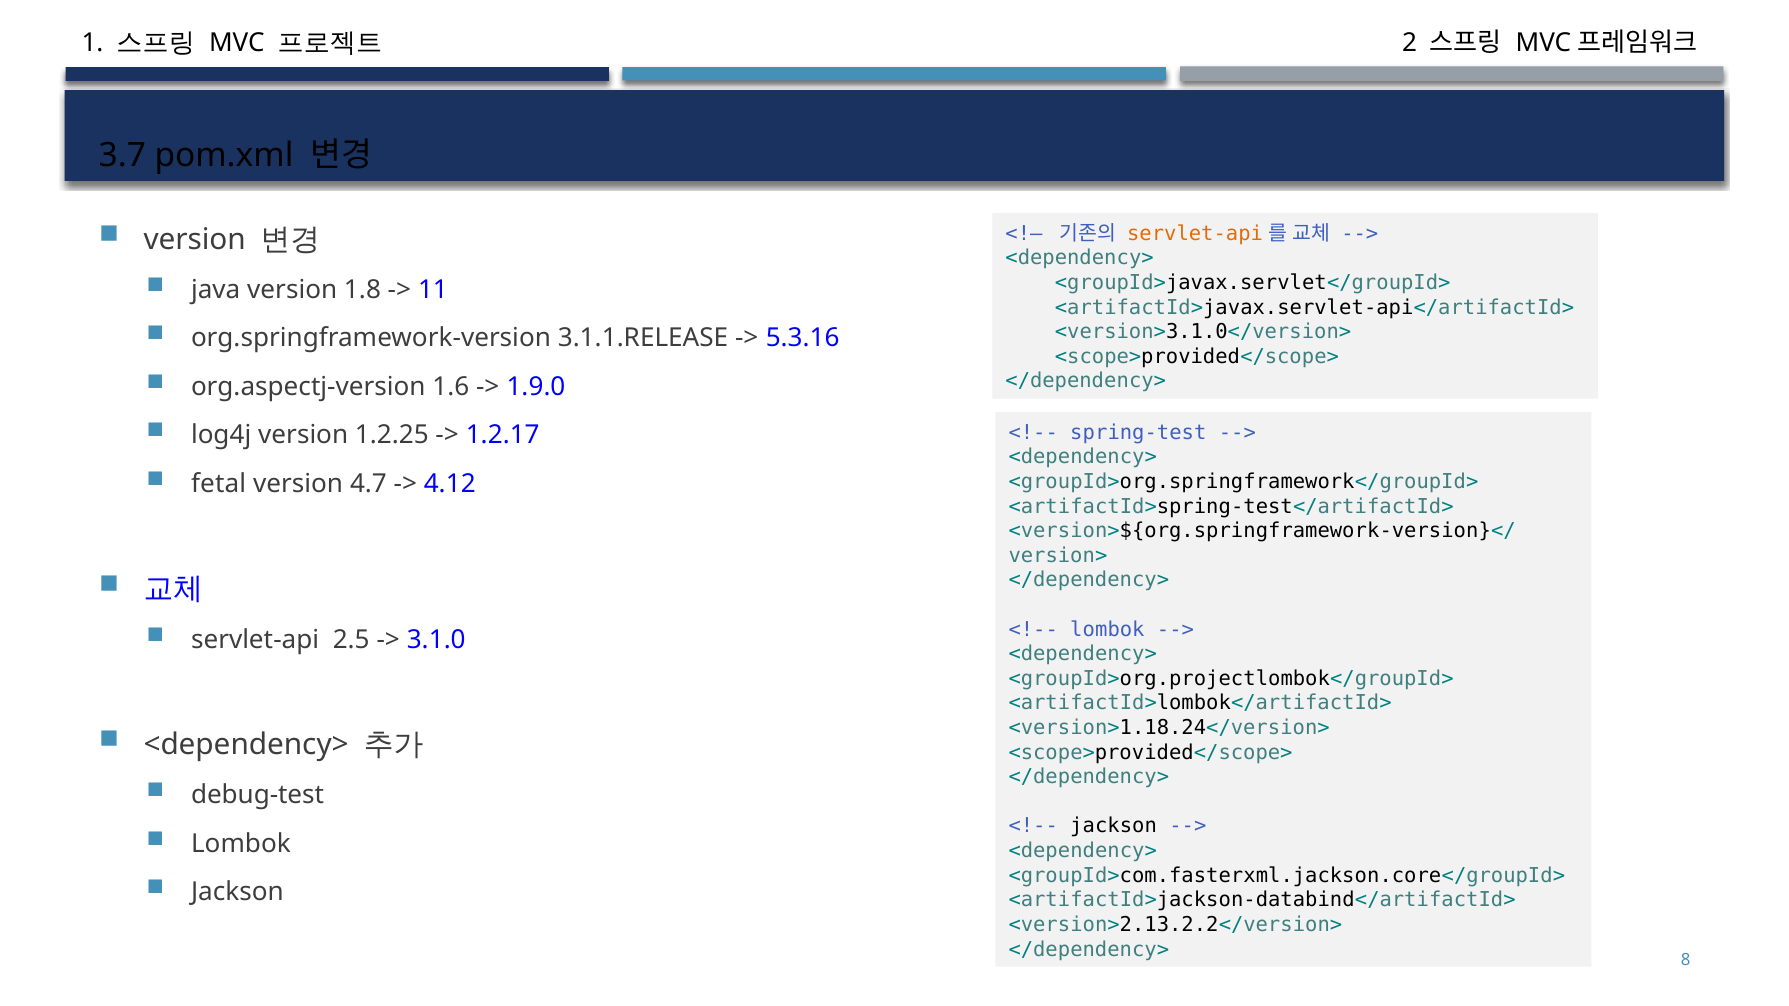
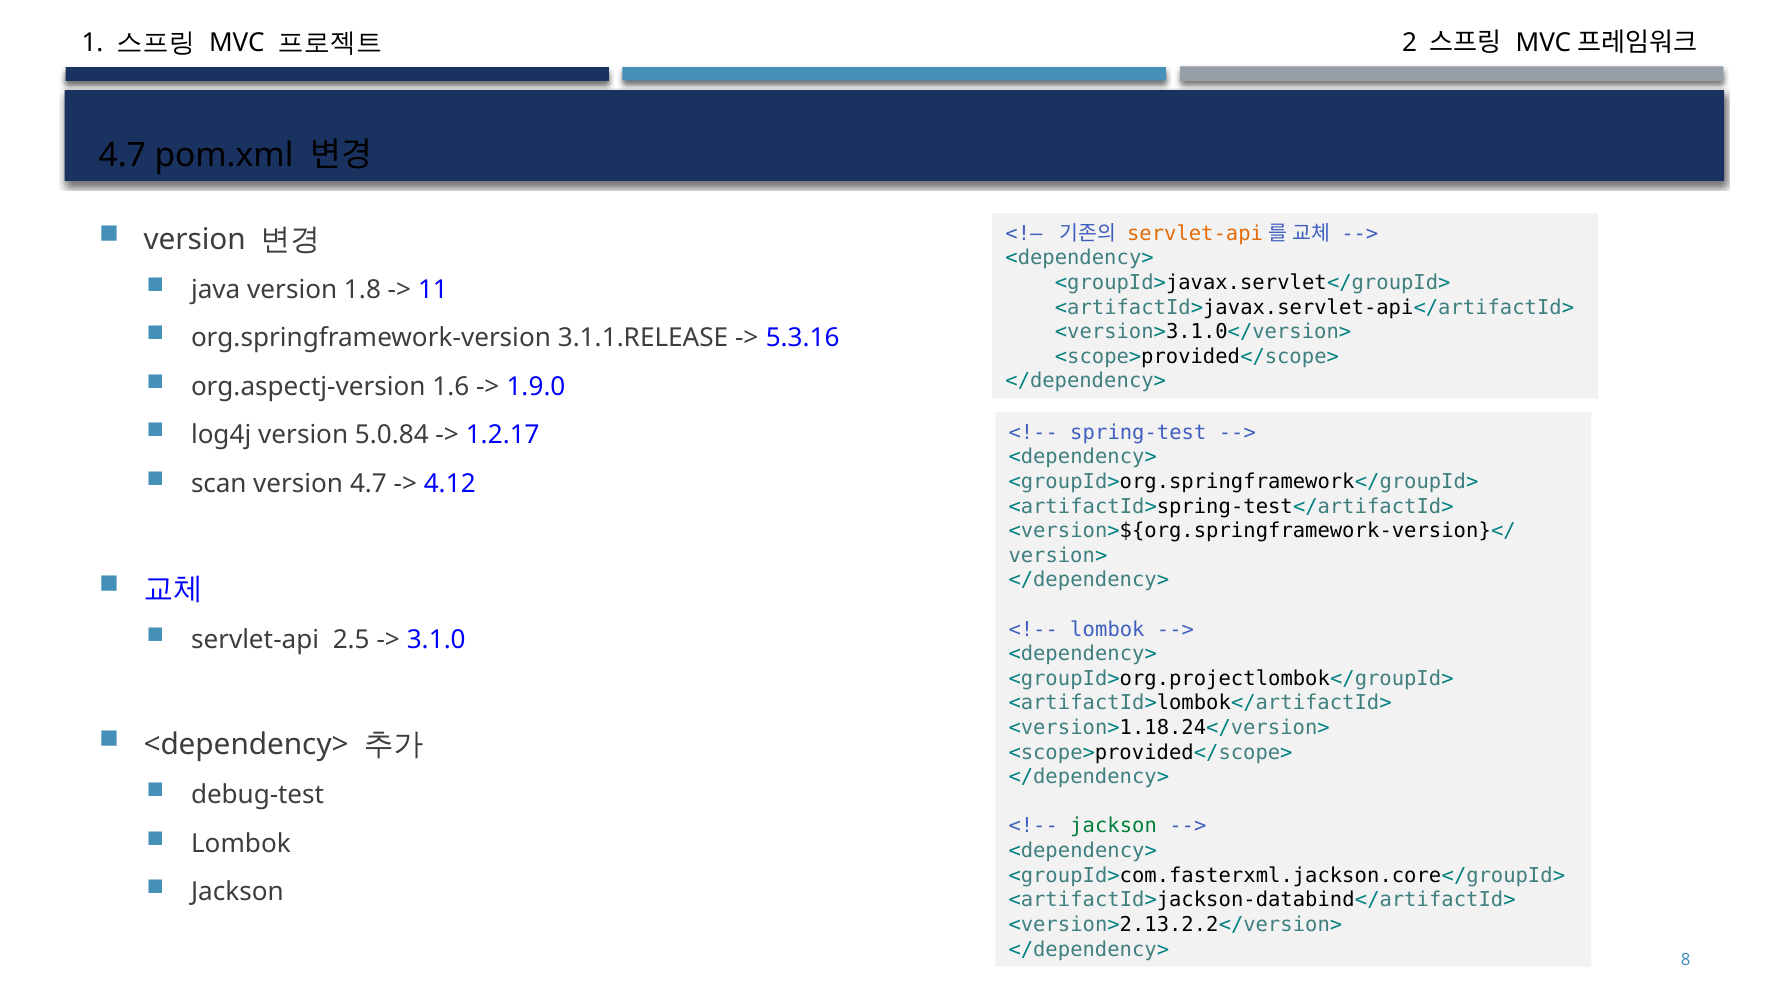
3.7: 3.7 -> 4.7 (122, 155)
1.2.25: 1.2.25 -> 5.0.84 (392, 435)
fetal: fetal -> scan (219, 484)
jackson colour: black -> green (1114, 826)
